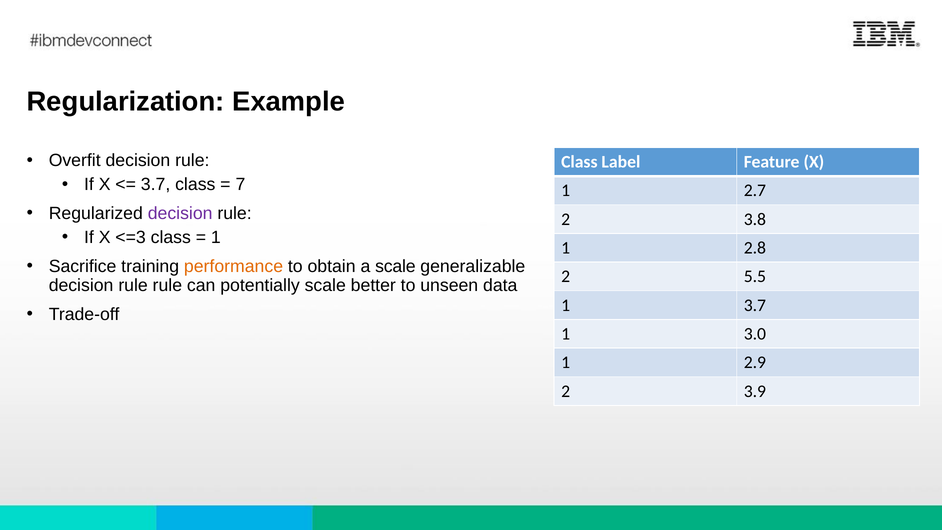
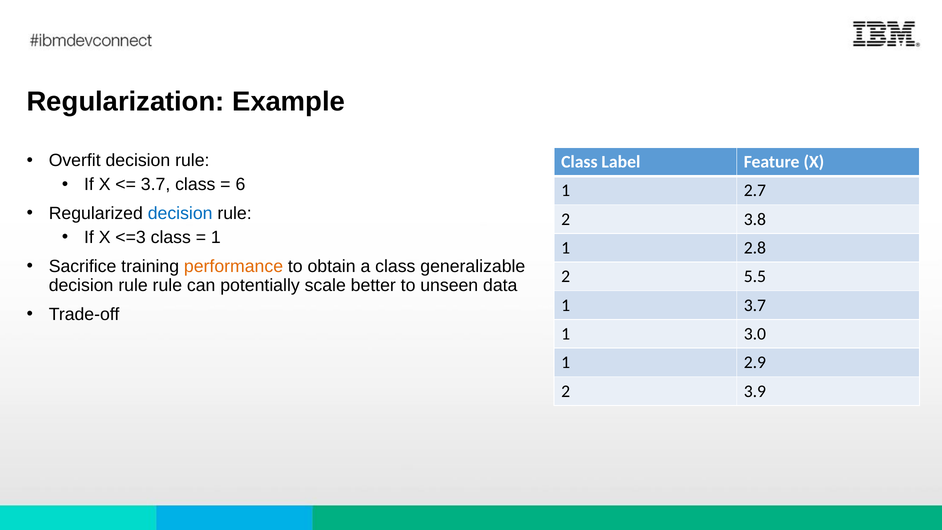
7: 7 -> 6 (240, 184)
decision colour: purple -> blue (180, 213)
a scale: scale -> class (395, 266)
